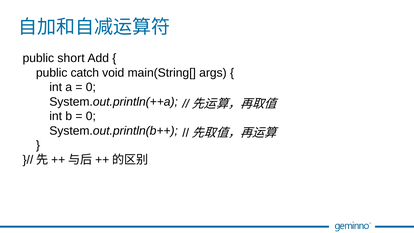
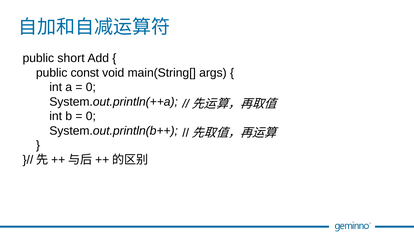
catch: catch -> const (85, 73)
